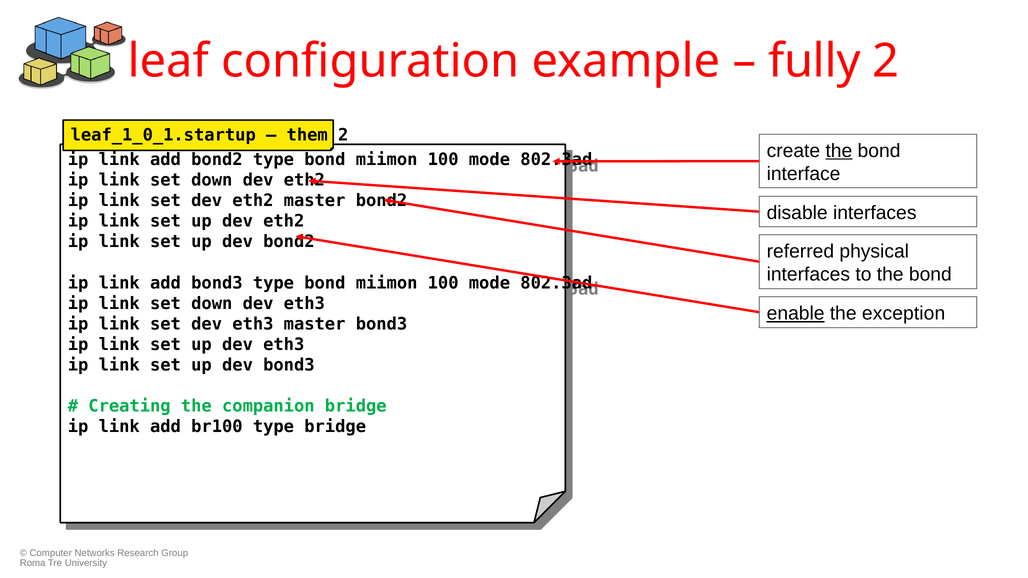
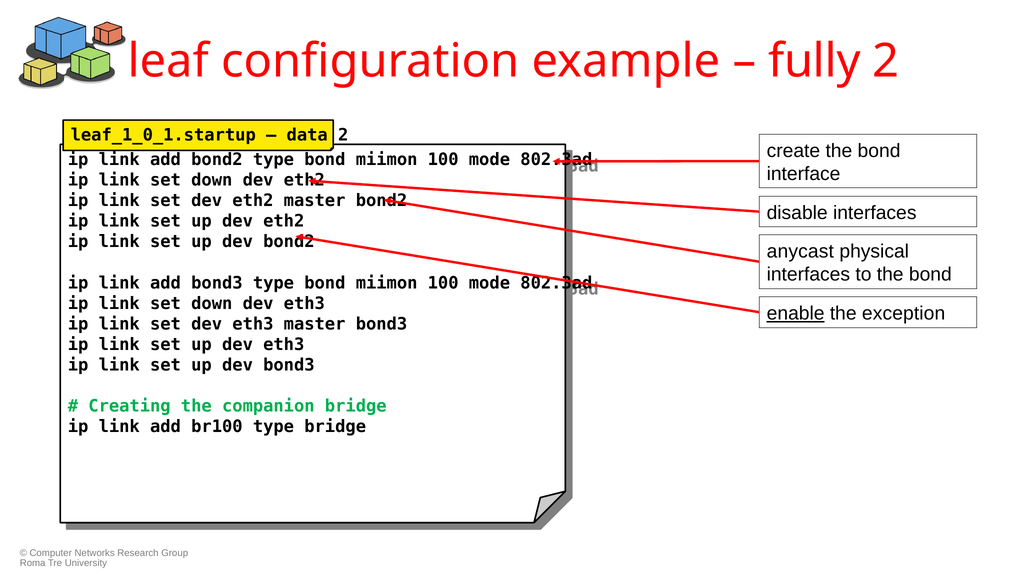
them: them -> data (307, 135)
the underline: present -> none (839, 151)
referred: referred -> anycast (800, 252)
